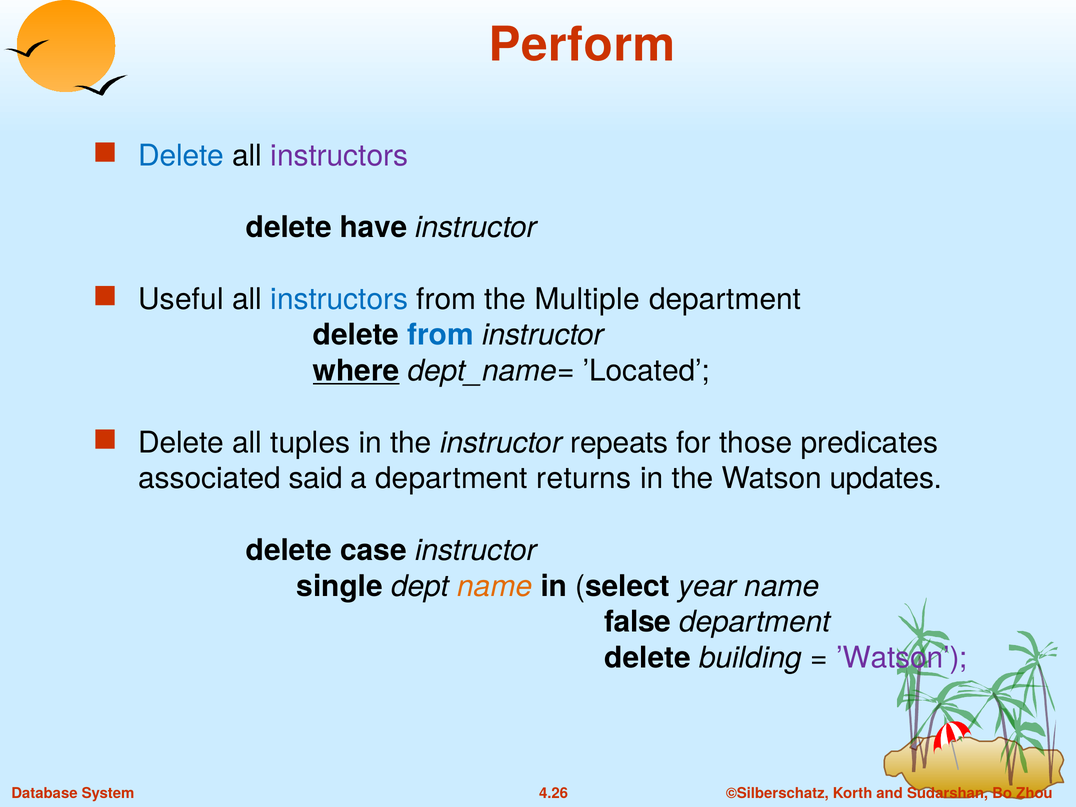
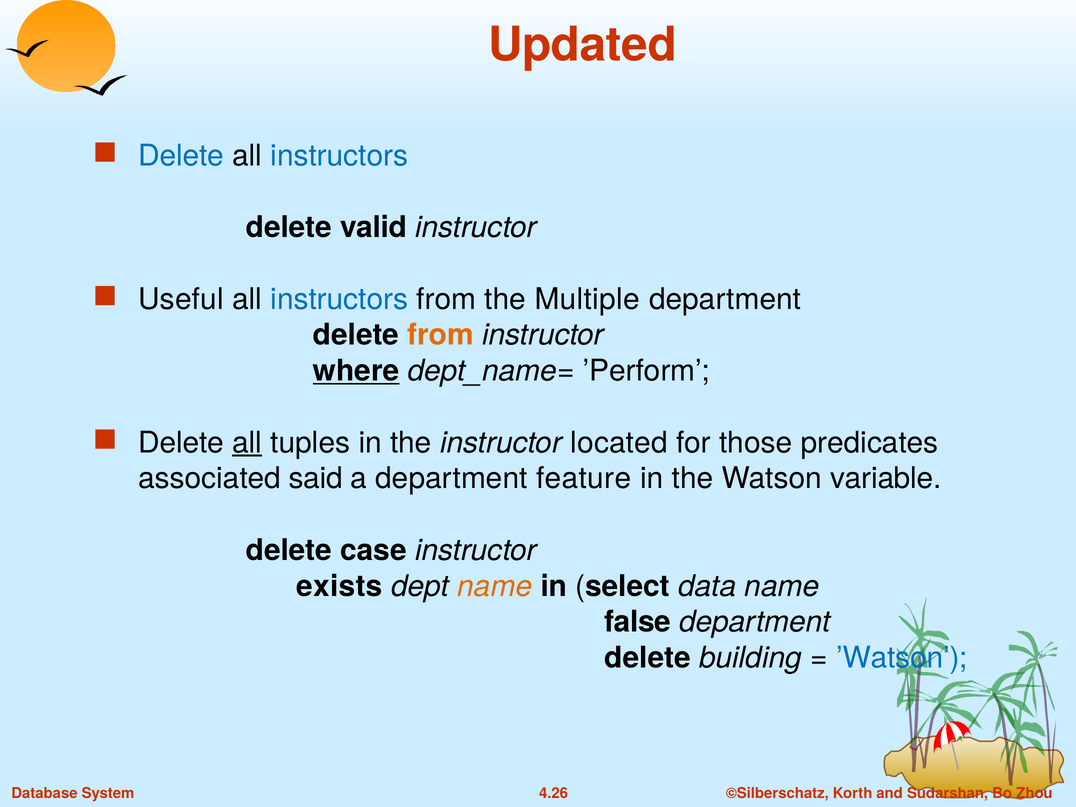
Perform: Perform -> Updated (582, 45)
instructors colour: purple -> blue (339, 156)
have: have -> valid (374, 227)
from colour: blue -> orange (440, 335)
’Located: ’Located -> ’Perform (646, 371)
all underline: none -> present (247, 443)
repeats: repeats -> located (619, 443)
returns: returns -> feature (584, 479)
updates: updates -> variable (886, 479)
single: single -> exists (339, 586)
year: year -> data (707, 586)
’Watson colour: purple -> blue (902, 658)
